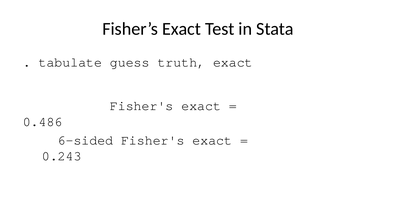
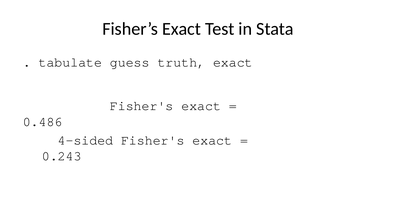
6-sided: 6-sided -> 4-sided (85, 140)
